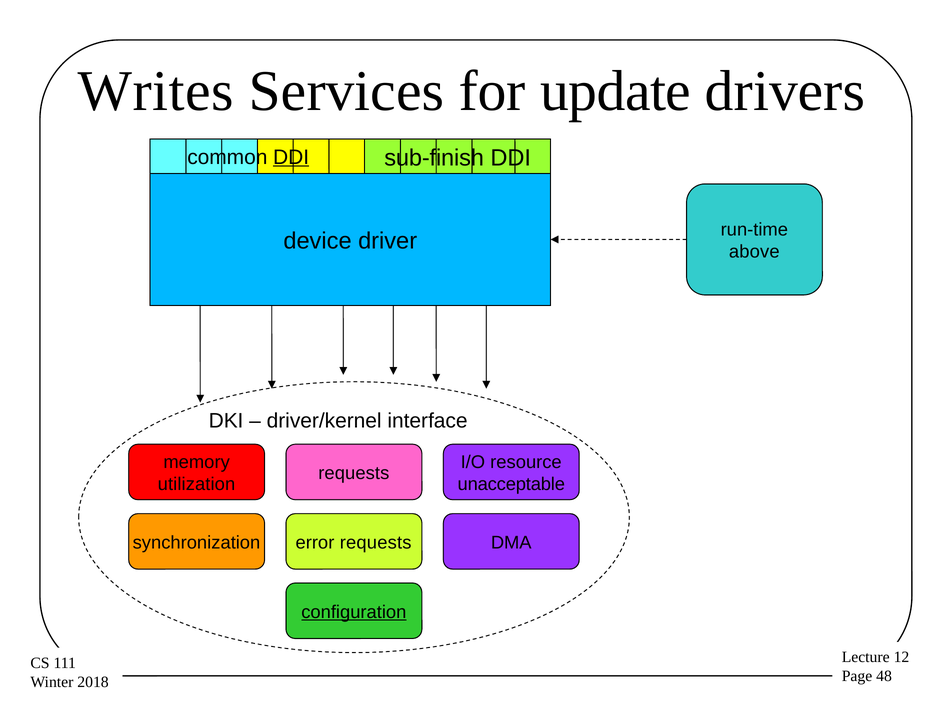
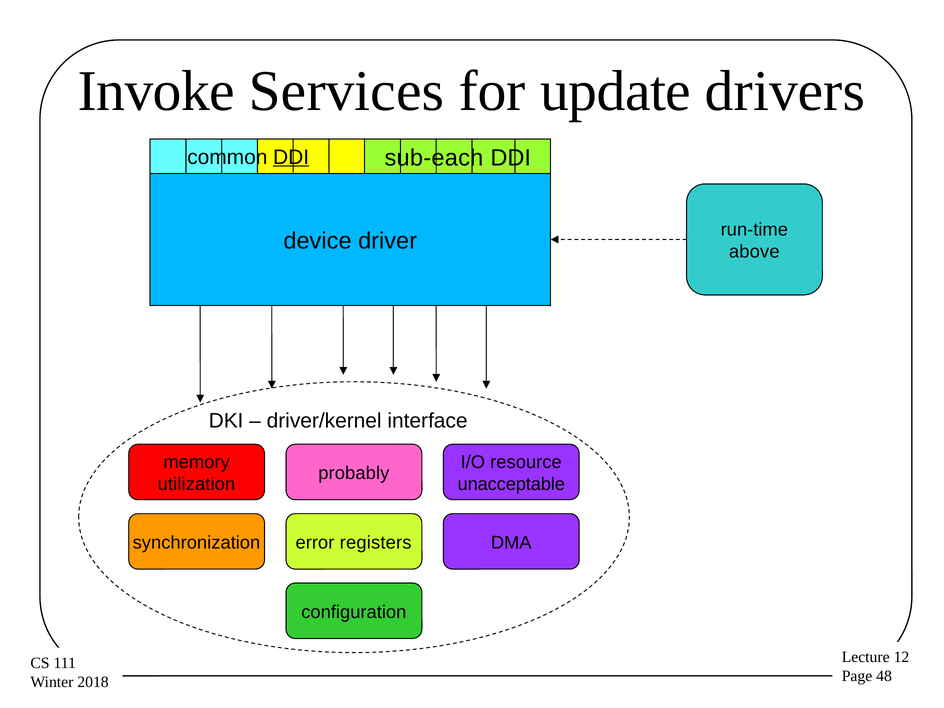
Writes: Writes -> Invoke (156, 91)
sub-finish: sub-finish -> sub-each (434, 158)
requests: requests -> probably (354, 473)
error requests: requests -> registers (376, 543)
configuration underline: present -> none (354, 612)
